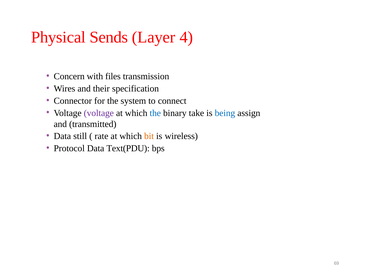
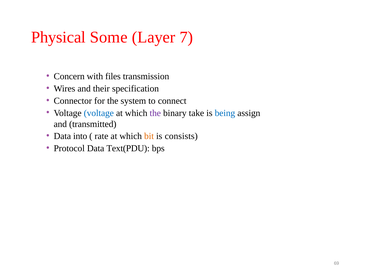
Sends: Sends -> Some (109, 37)
4: 4 -> 7 (186, 37)
voltage colour: purple -> blue (99, 113)
the colour: blue -> purple (155, 113)
still: still -> into (80, 136)
wireless: wireless -> consists (181, 136)
